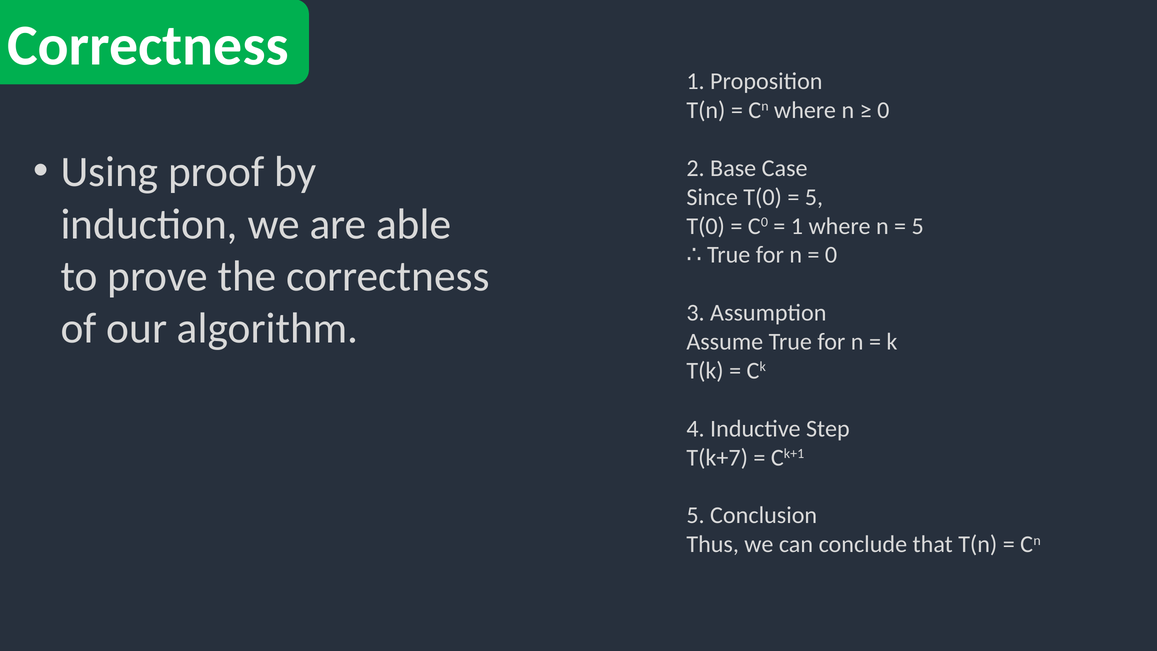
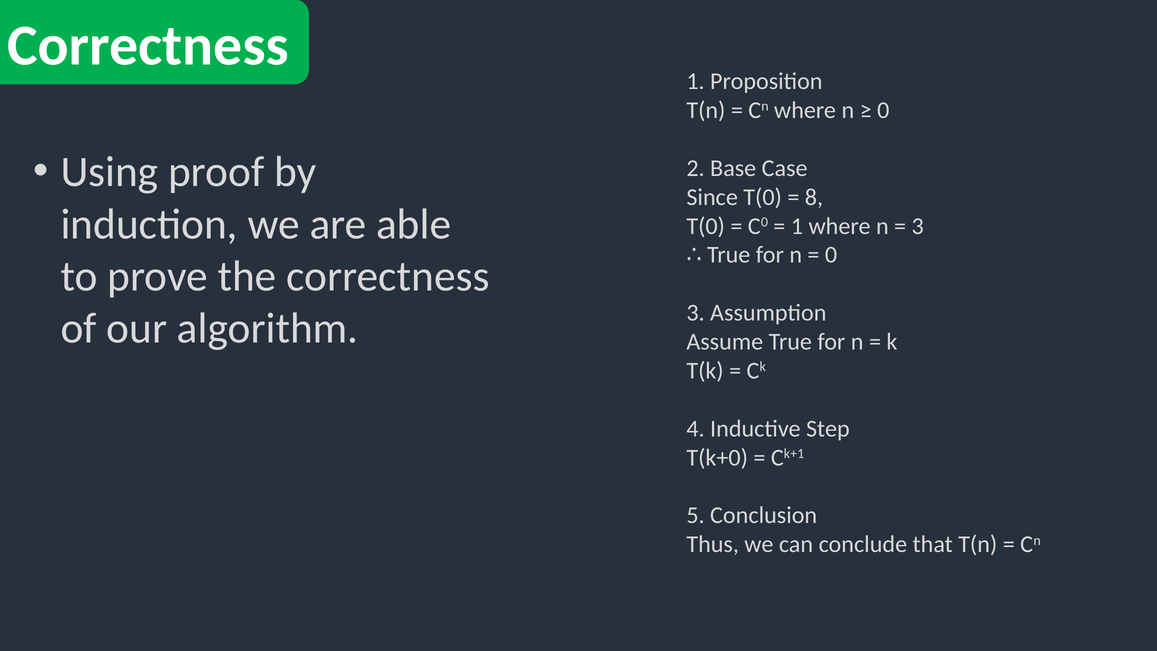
5: 5 -> 8 (814, 197)
5: 5 -> 3 (918, 226)
T(k+7: T(k+7 -> T(k+0 (717, 457)
